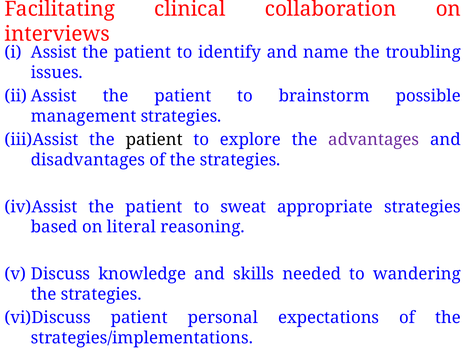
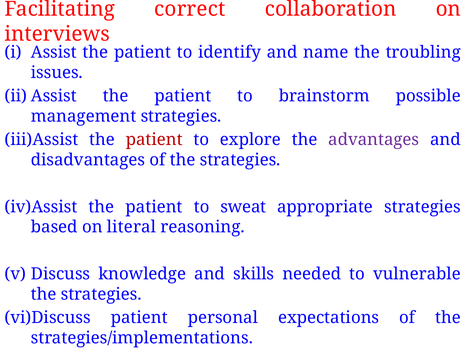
clinical: clinical -> correct (190, 9)
patient colour: black -> red (154, 140)
wandering: wandering -> vulnerable (417, 274)
